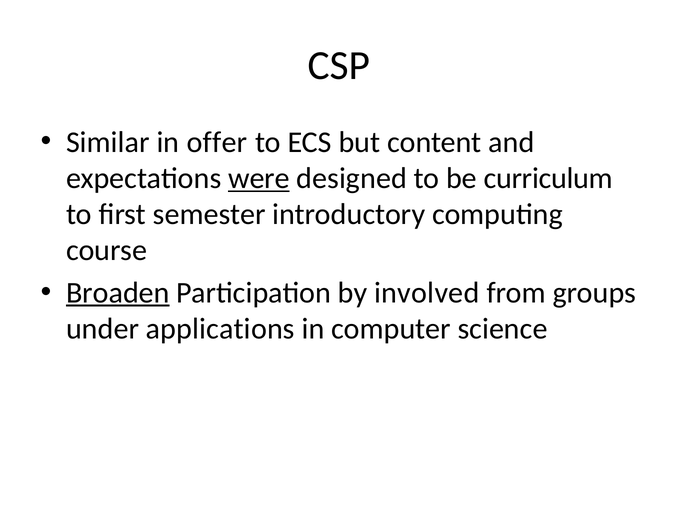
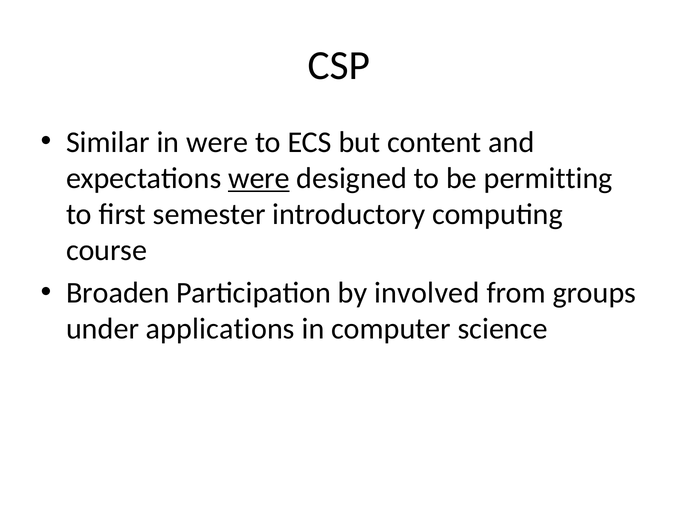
in offer: offer -> were (217, 142)
curriculum: curriculum -> permitting (548, 178)
Broaden underline: present -> none (118, 293)
